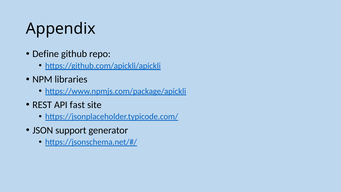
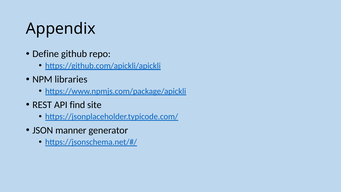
fast: fast -> find (77, 105)
support: support -> manner (71, 130)
